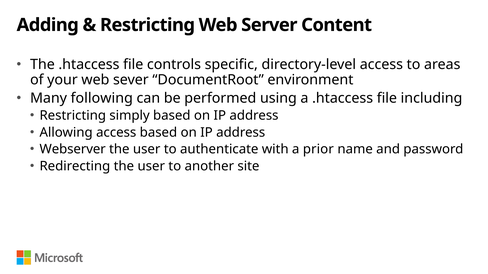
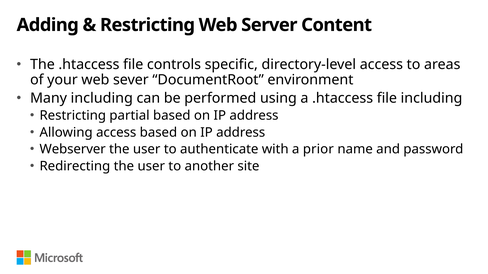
Many following: following -> including (102, 98)
simply: simply -> partial (130, 116)
